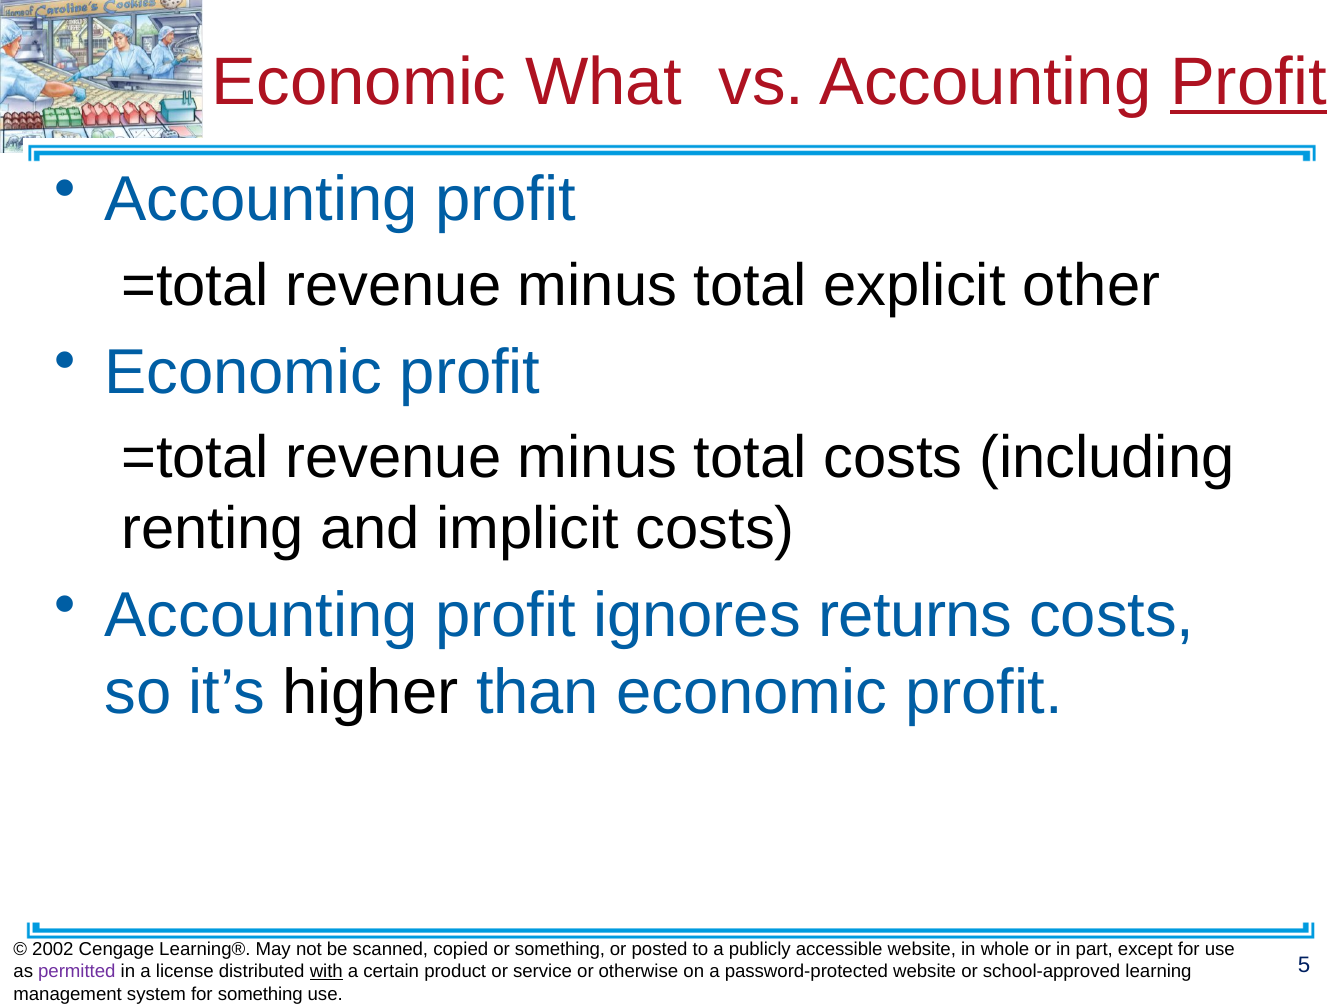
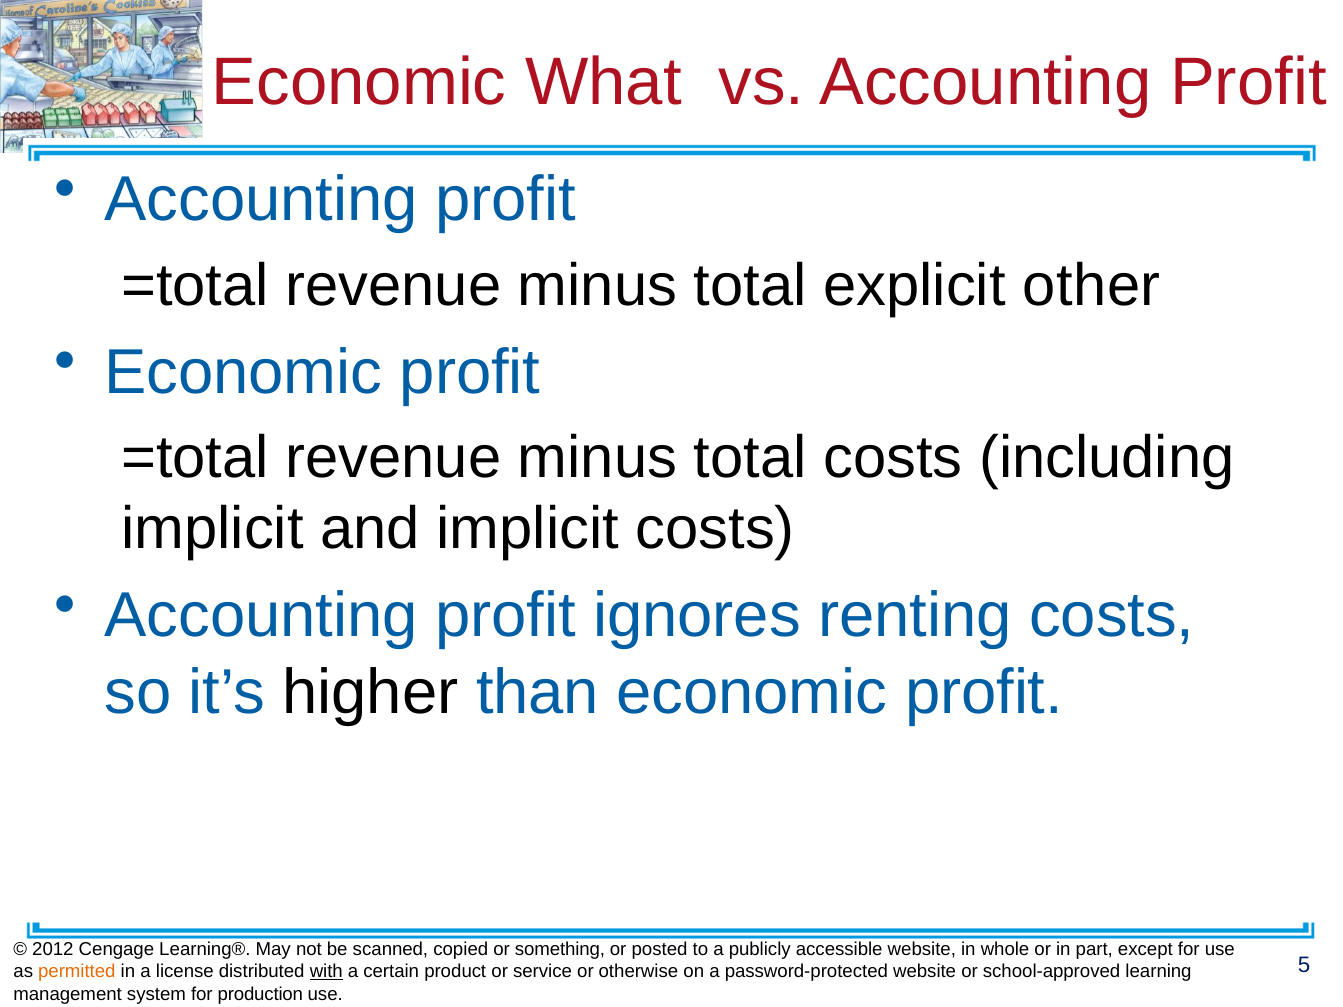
Profit underline: present -> none (1248, 83)
renting: renting -> implicit (213, 529)
returns: returns -> renting (915, 616)
2002: 2002 -> 2012 (53, 949)
permitted colour: purple -> orange (77, 972)
for something: something -> production (260, 994)
